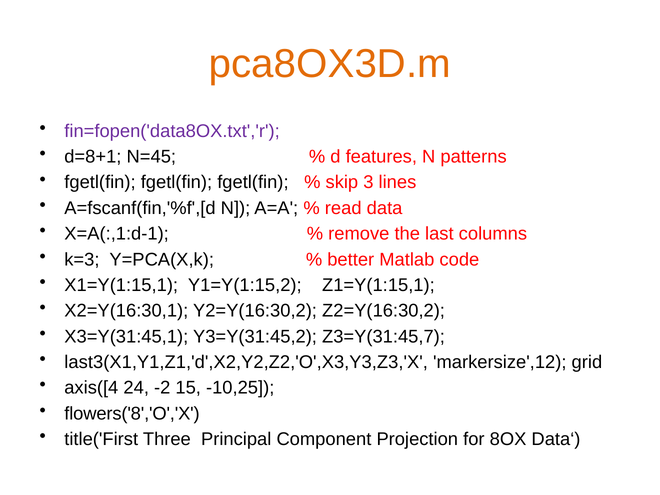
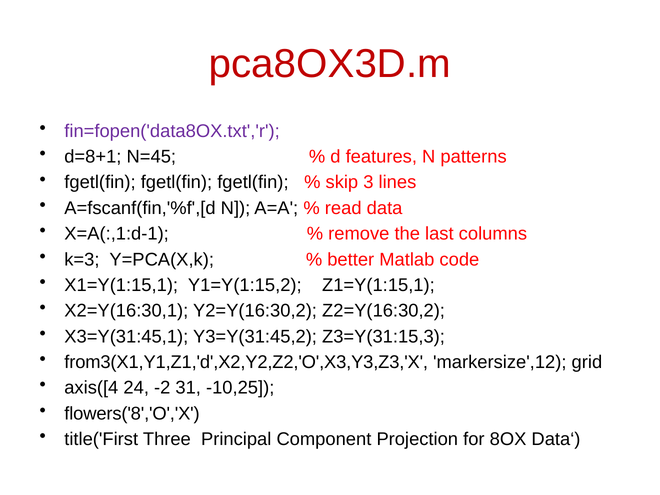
pca8OX3D.m colour: orange -> red (330, 64)
Z3=Y(31:45,7: Z3=Y(31:45,7 -> Z3=Y(31:15,3 (384, 336)
last3(X1,Y1,Z1,'d',X2,Y2,Z2,'O',X3,Y3,Z3,'X: last3(X1,Y1,Z1,'d',X2,Y2,Z2,'O',X3,Y3,Z3,'X -> from3(X1,Y1,Z1,'d',X2,Y2,Z2,'O',X3,Y3,Z3,'X (246, 362)
15: 15 -> 31 (188, 388)
